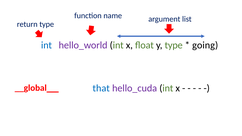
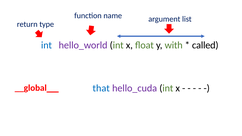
y type: type -> with (174, 45)
going: going -> called (205, 45)
